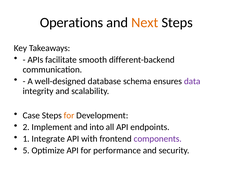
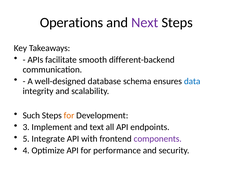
Next colour: orange -> purple (145, 23)
data colour: purple -> blue (192, 81)
Case: Case -> Such (31, 115)
2: 2 -> 3 (26, 127)
into: into -> text (97, 127)
1: 1 -> 5 (26, 139)
5: 5 -> 4 (26, 150)
